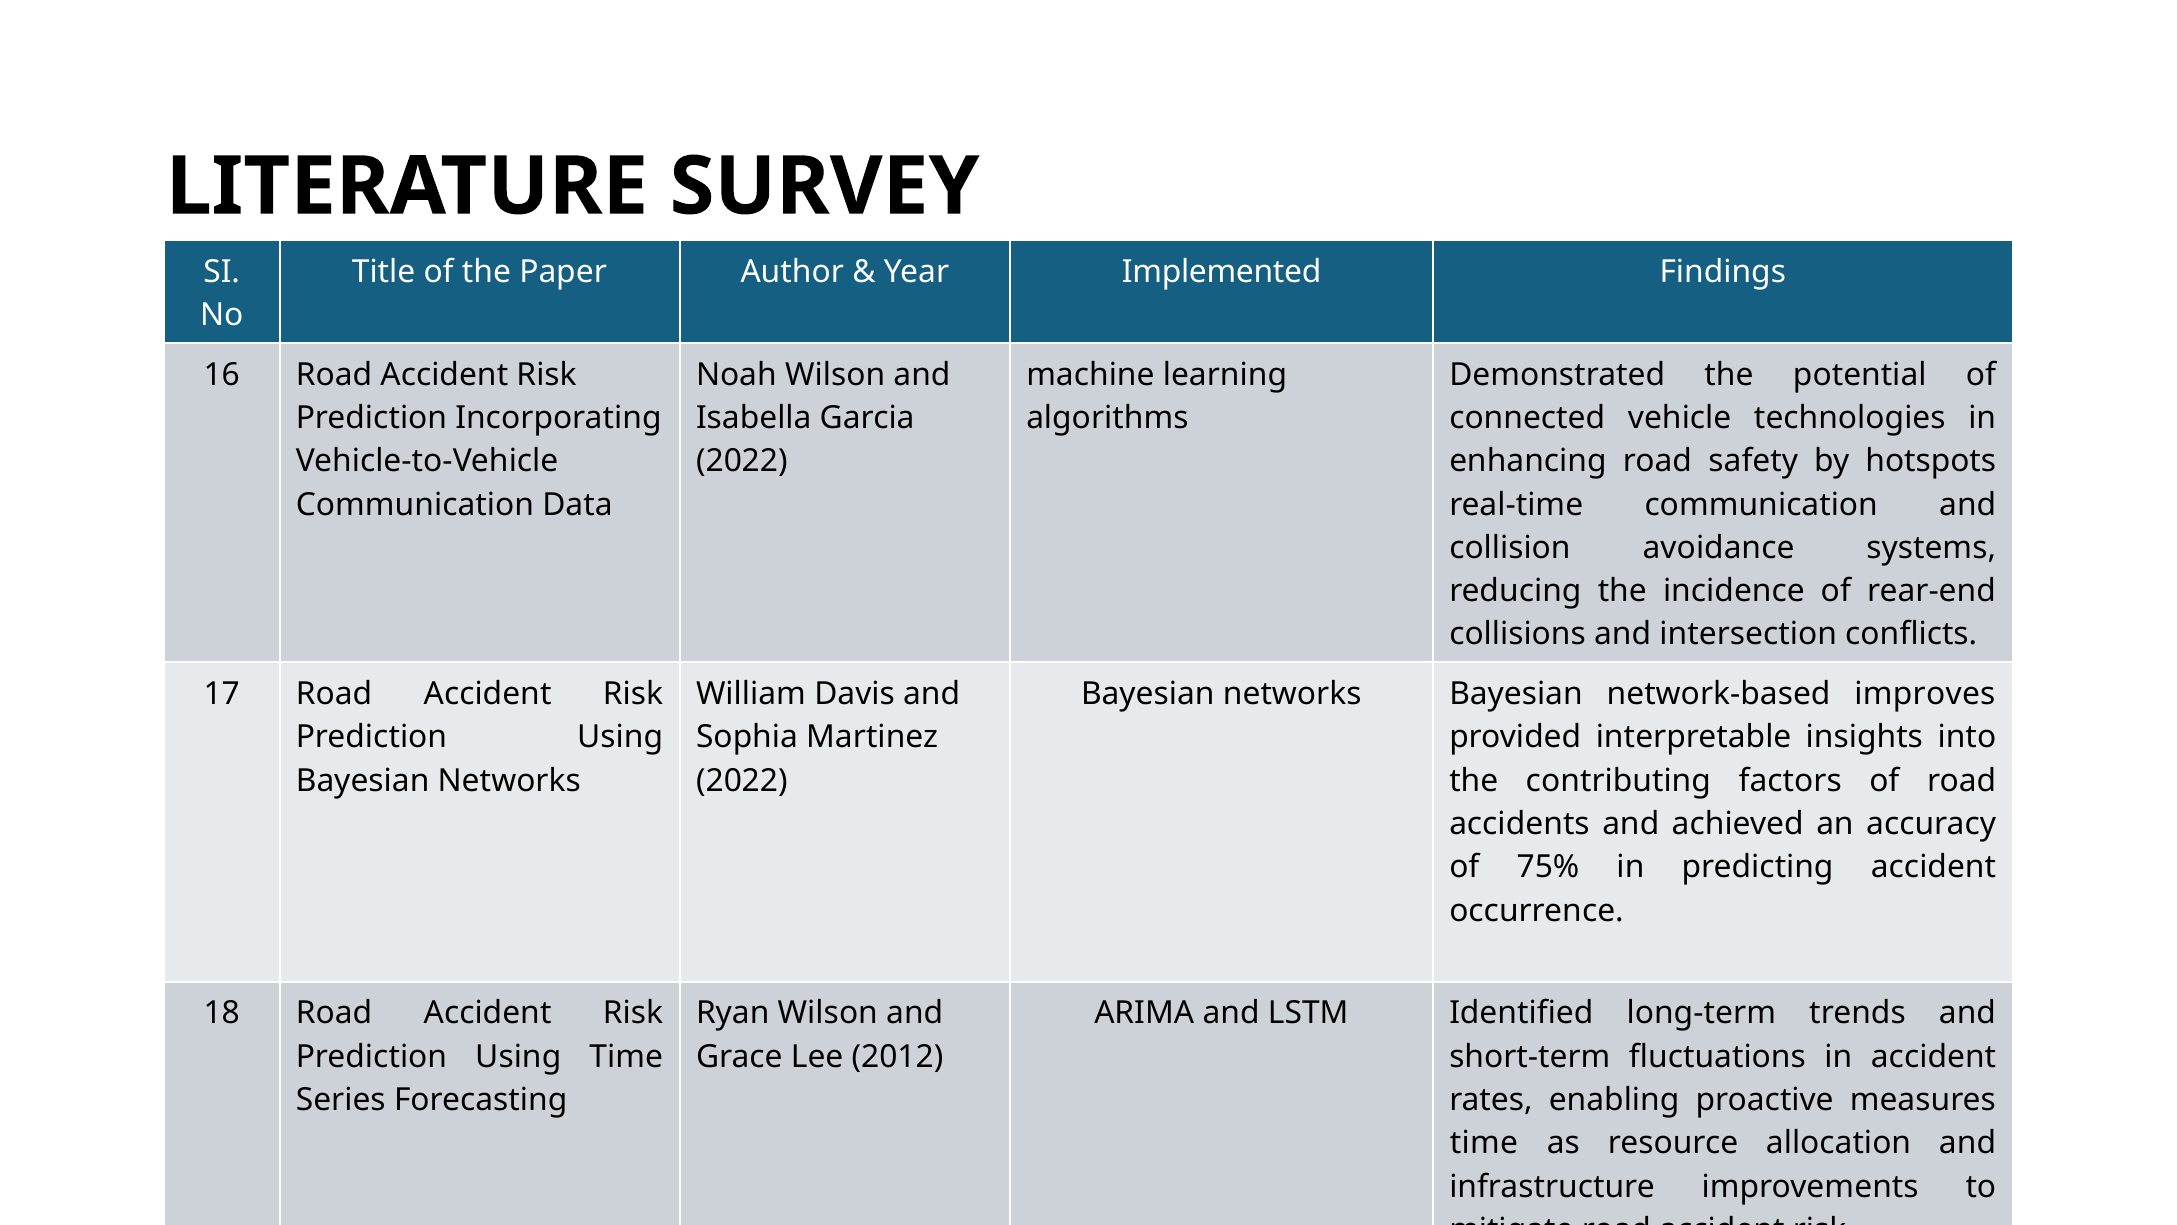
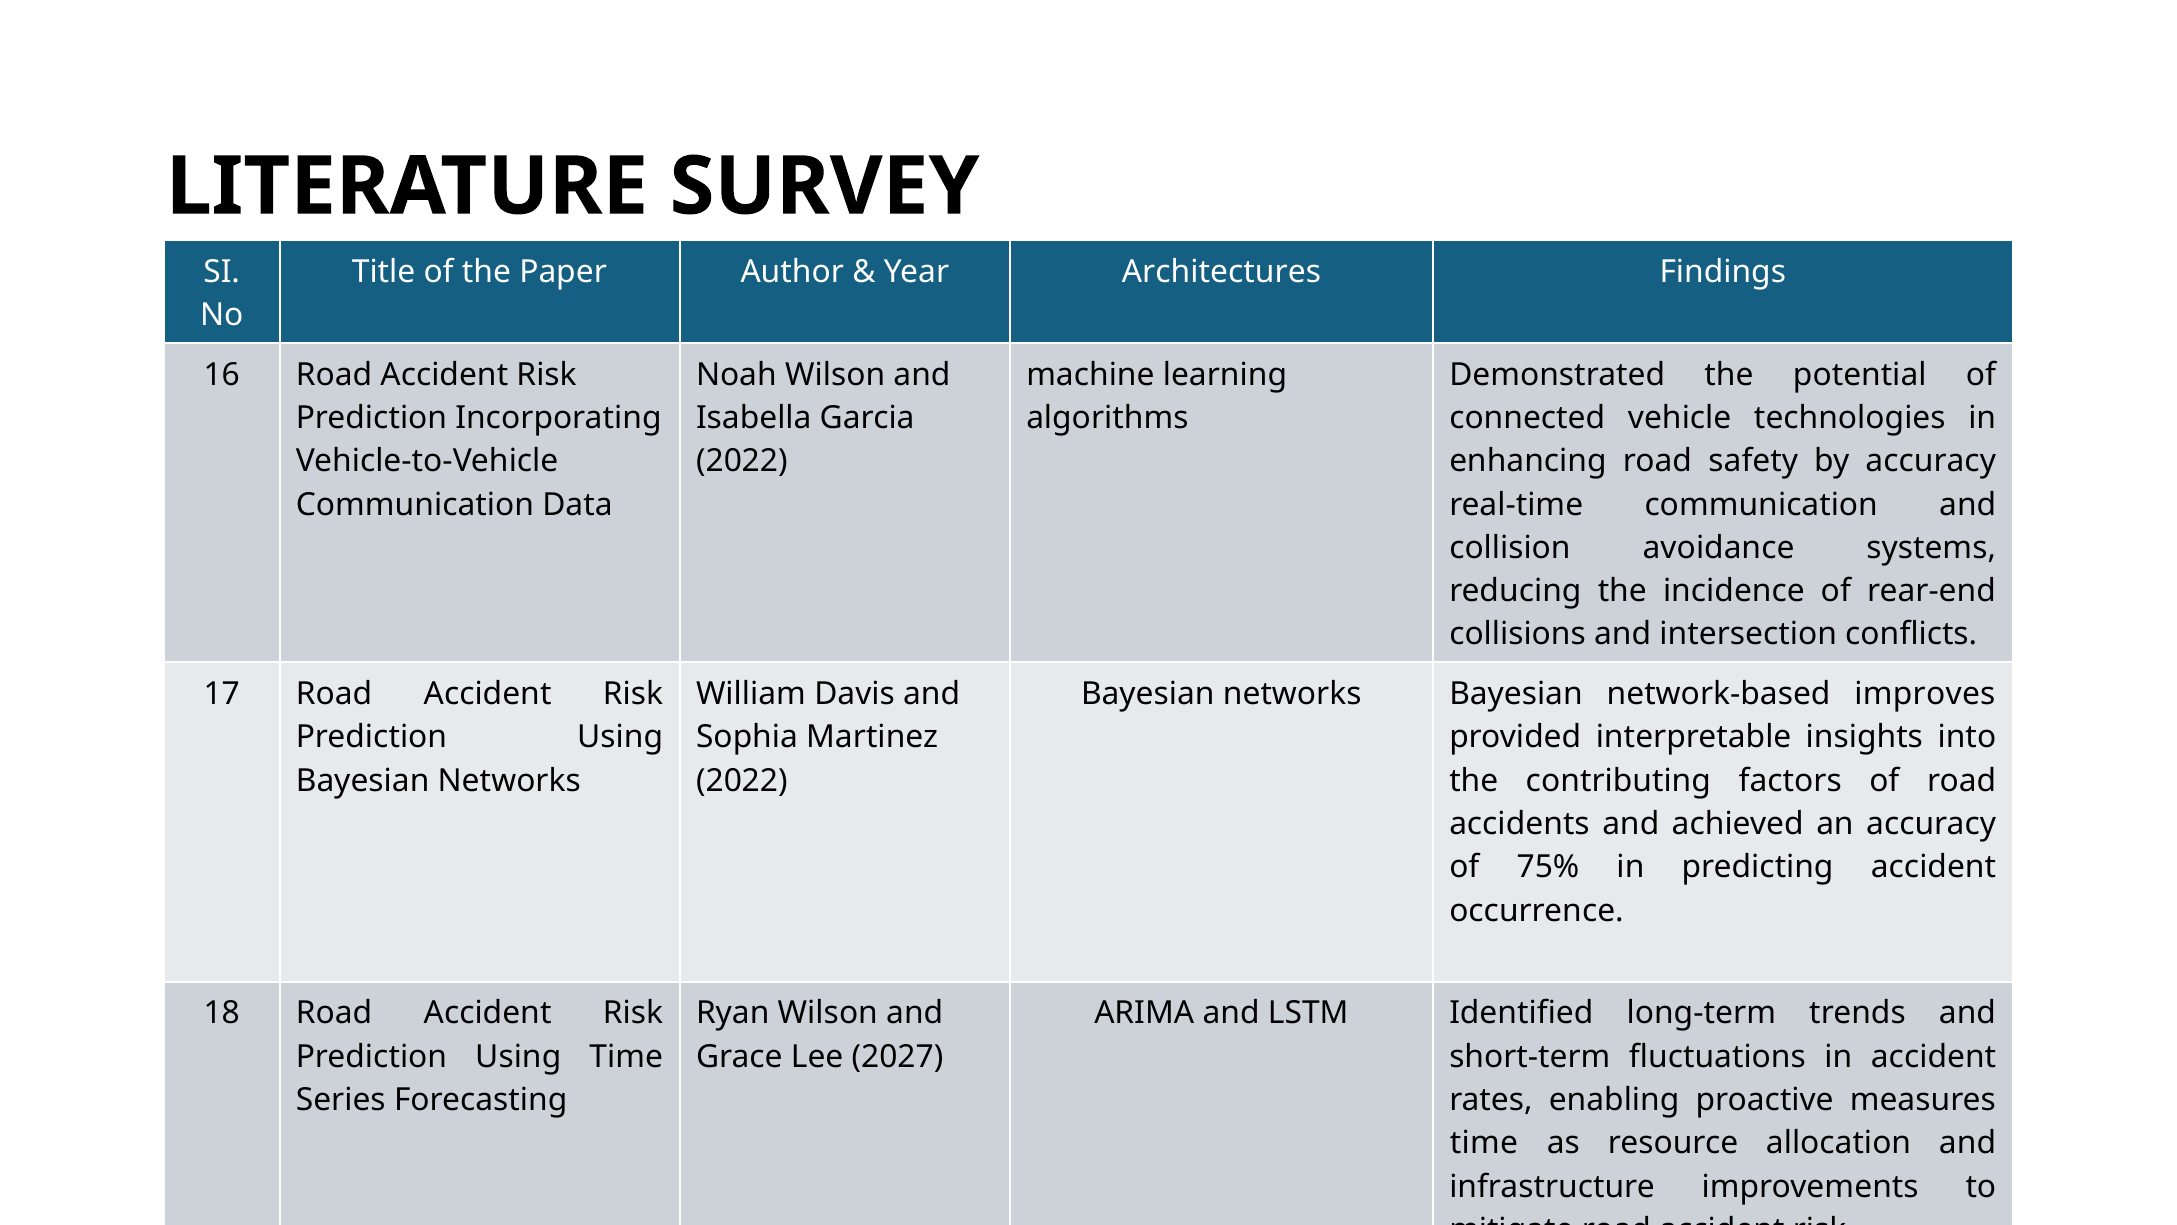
Implemented: Implemented -> Architectures (1221, 272)
by hotspots: hotspots -> accuracy (1931, 461)
2012: 2012 -> 2027 (897, 1056)
